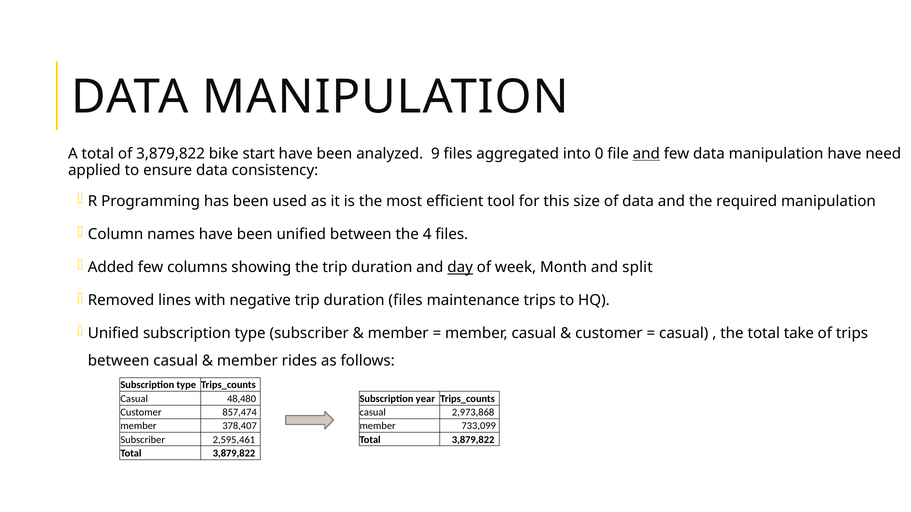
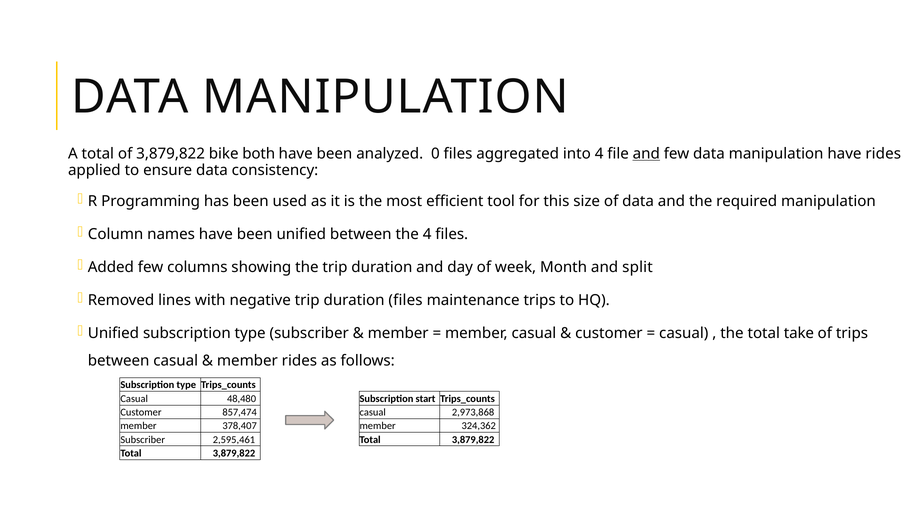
start: start -> both (259, 154)
9: 9 -> 0 (435, 154)
into 0: 0 -> 4 (599, 154)
have need: need -> rides (883, 154)
day underline: present -> none (460, 268)
year: year -> start (426, 399)
733,099: 733,099 -> 324,362 (479, 426)
